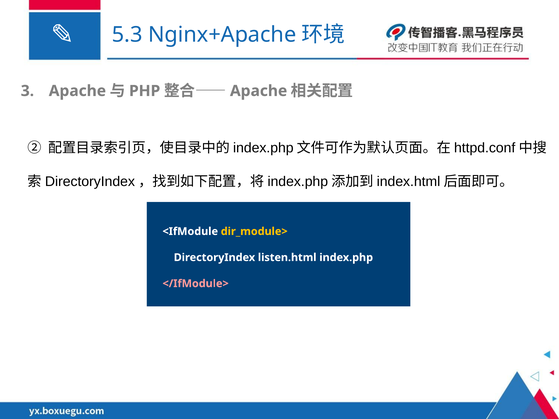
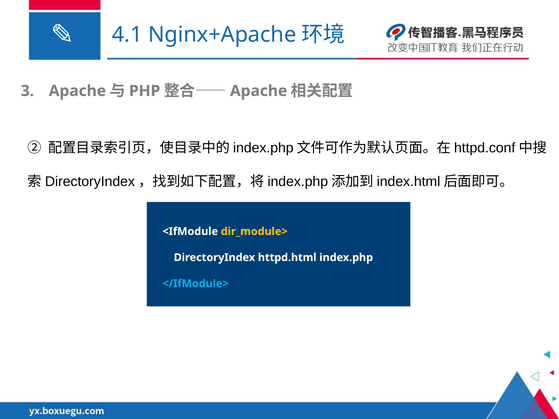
5.3: 5.3 -> 4.1 (127, 35)
listen.html: listen.html -> httpd.html (287, 258)
</IfModule> colour: pink -> light blue (196, 284)
